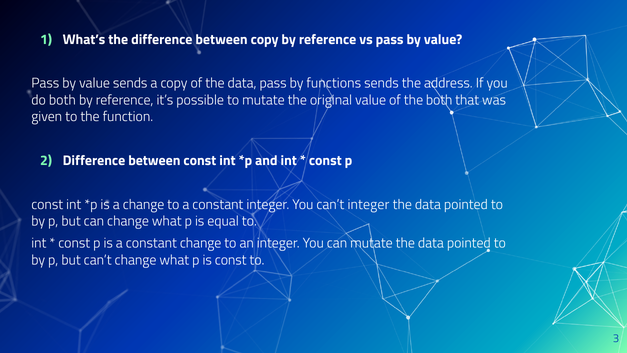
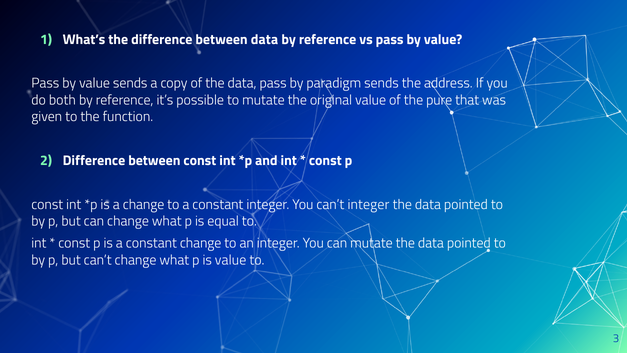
between copy: copy -> data (265, 39)
functions: functions -> paradigm (334, 83)
the both: both -> pure (439, 100)
is const: const -> value (231, 260)
